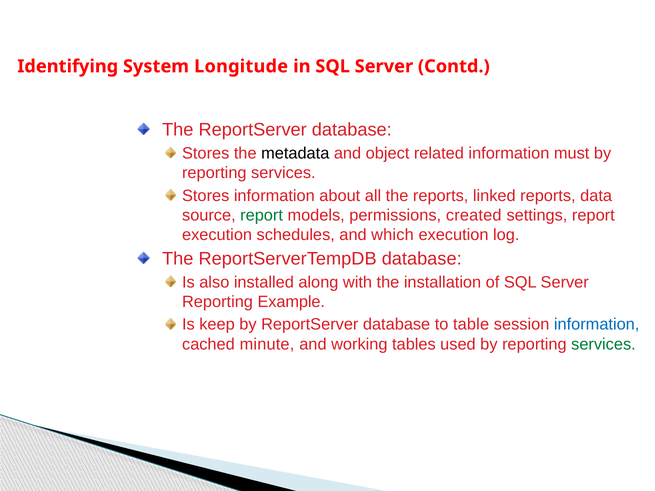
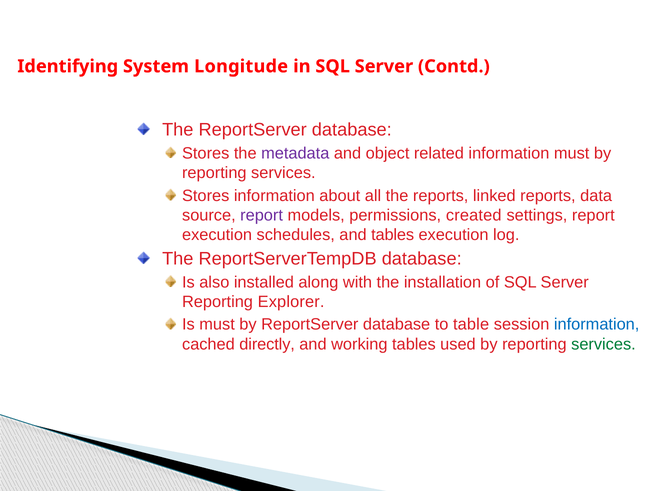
metadata colour: black -> purple (295, 153)
report colour: green -> purple (262, 215)
and which: which -> tables (393, 235)
Example: Example -> Explorer (291, 302)
Is keep: keep -> must (217, 325)
minute: minute -> directly (267, 344)
